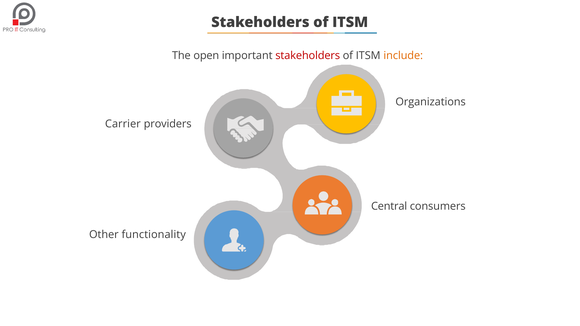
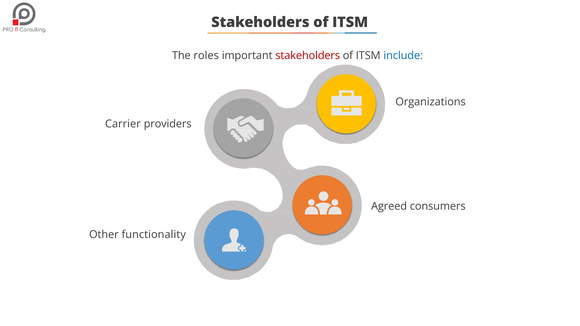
open: open -> roles (206, 56)
include colour: orange -> blue (403, 56)
Central: Central -> Agreed (389, 207)
